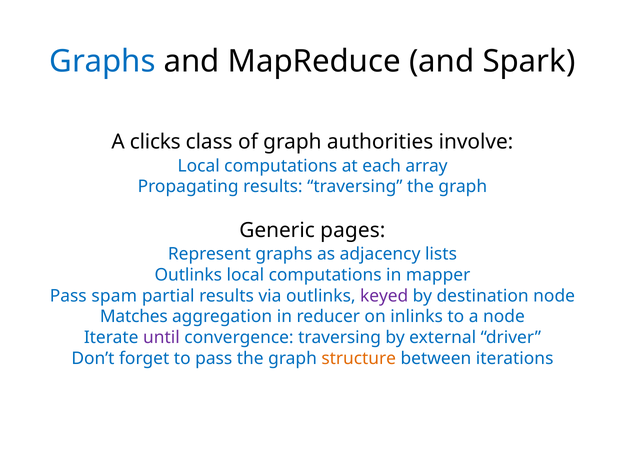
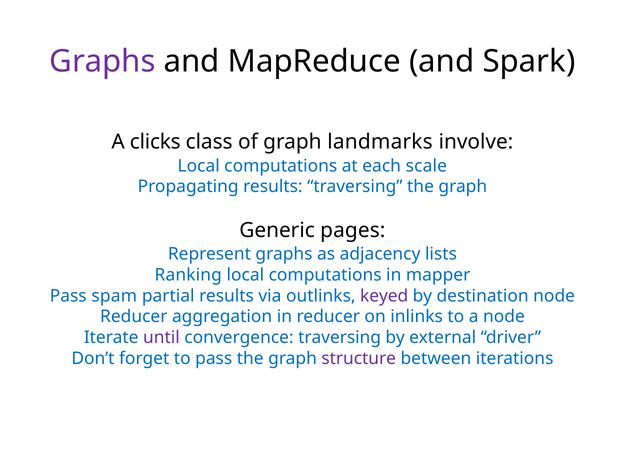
Graphs colour: blue -> purple (102, 62)
authorities: authorities -> landmarks (380, 142)
array: array -> scale (426, 166)
Outlinks: Outlinks -> Ranking (188, 275)
Matches: Matches -> Reducer (134, 317)
structure colour: orange -> purple (359, 358)
